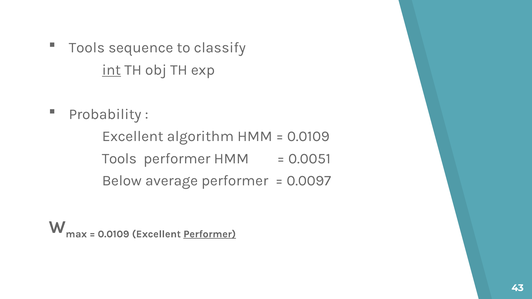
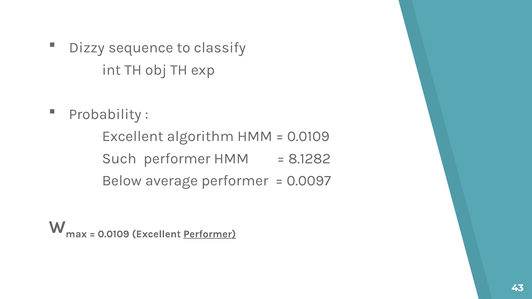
Tools: Tools -> Dizzy (87, 48)
int underline: present -> none (111, 70)
Tools: Tools -> Such (119, 159)
0.0051: 0.0051 -> 8.1282 (310, 159)
